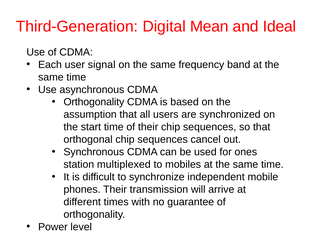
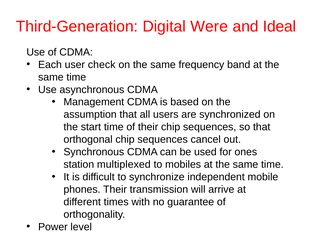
Mean: Mean -> Were (209, 27)
user signal: signal -> check (102, 65)
Orthogonality: Orthogonality -> Management (94, 102)
